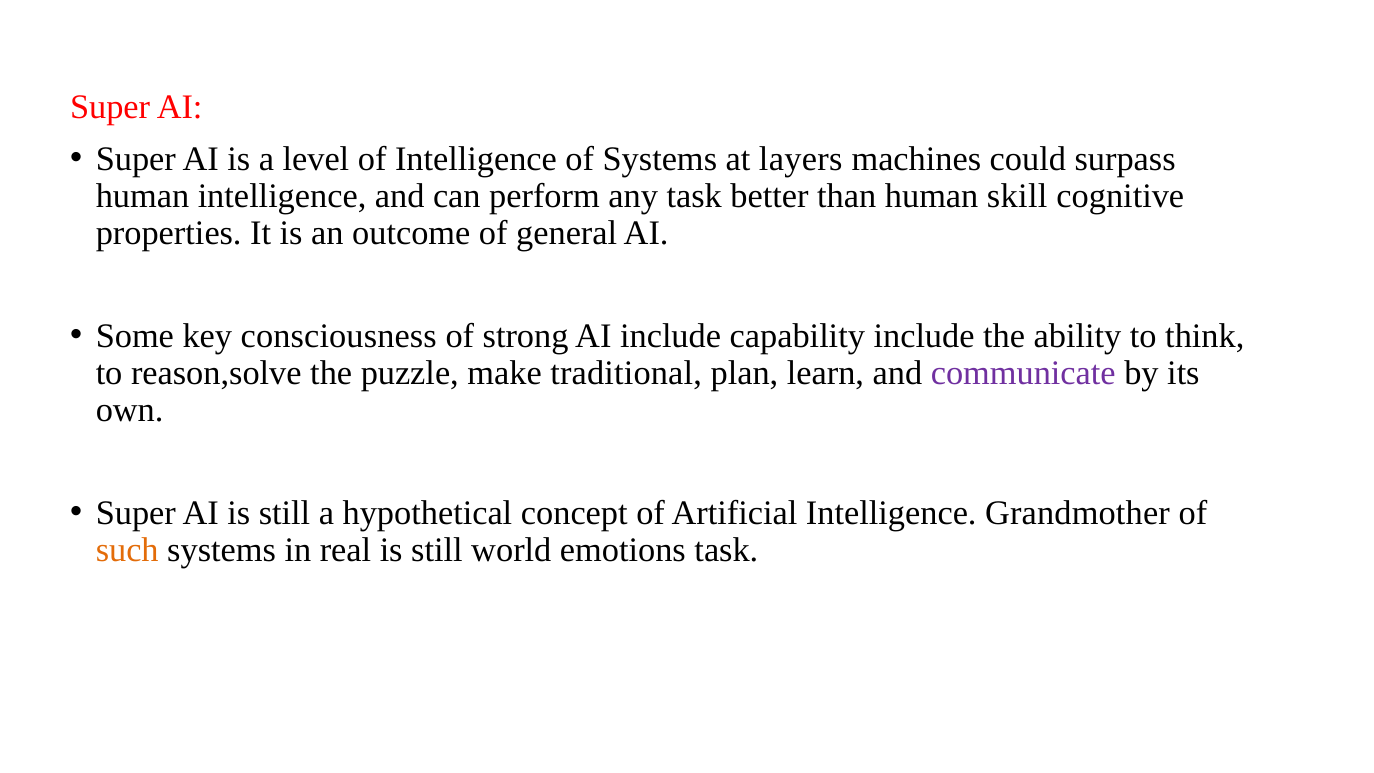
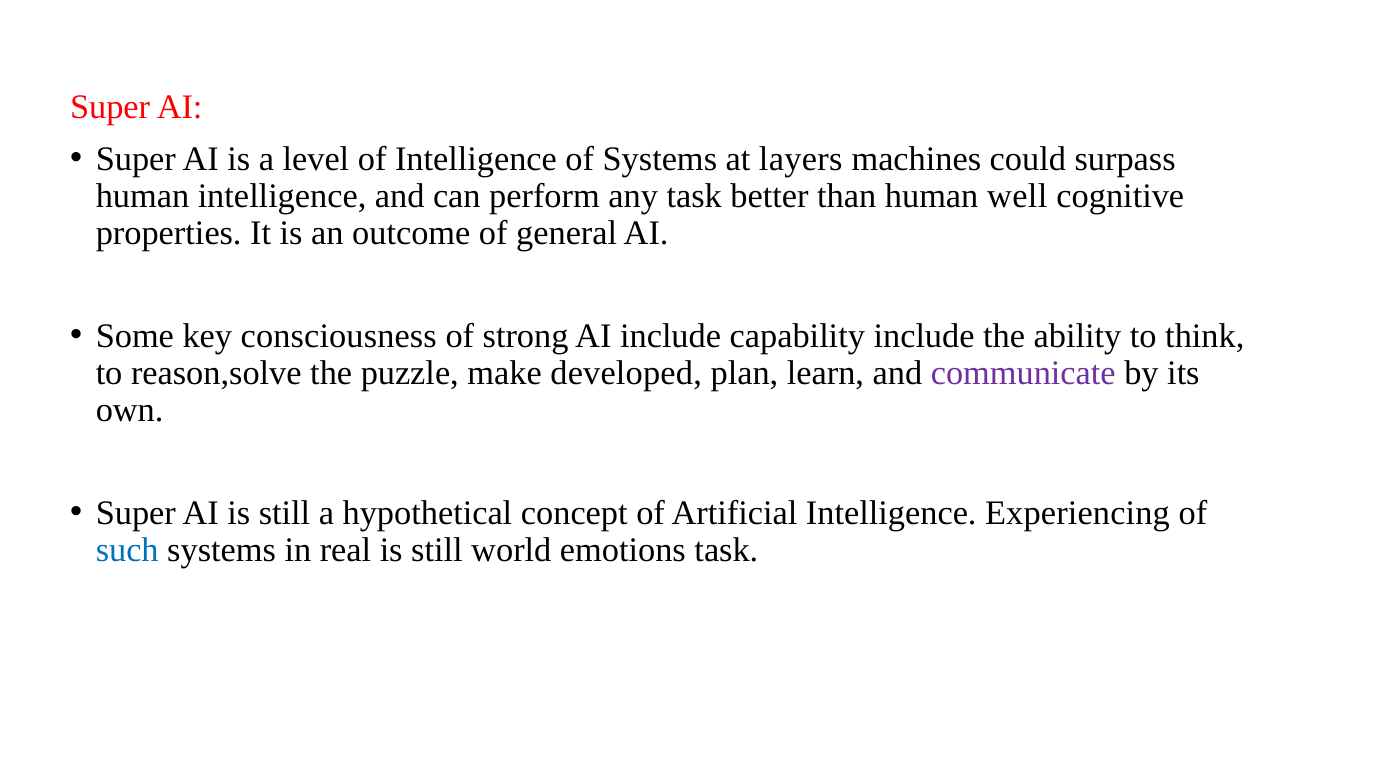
skill: skill -> well (1017, 196)
traditional: traditional -> developed (626, 373)
Grandmother: Grandmother -> Experiencing (1077, 513)
such colour: orange -> blue (127, 550)
